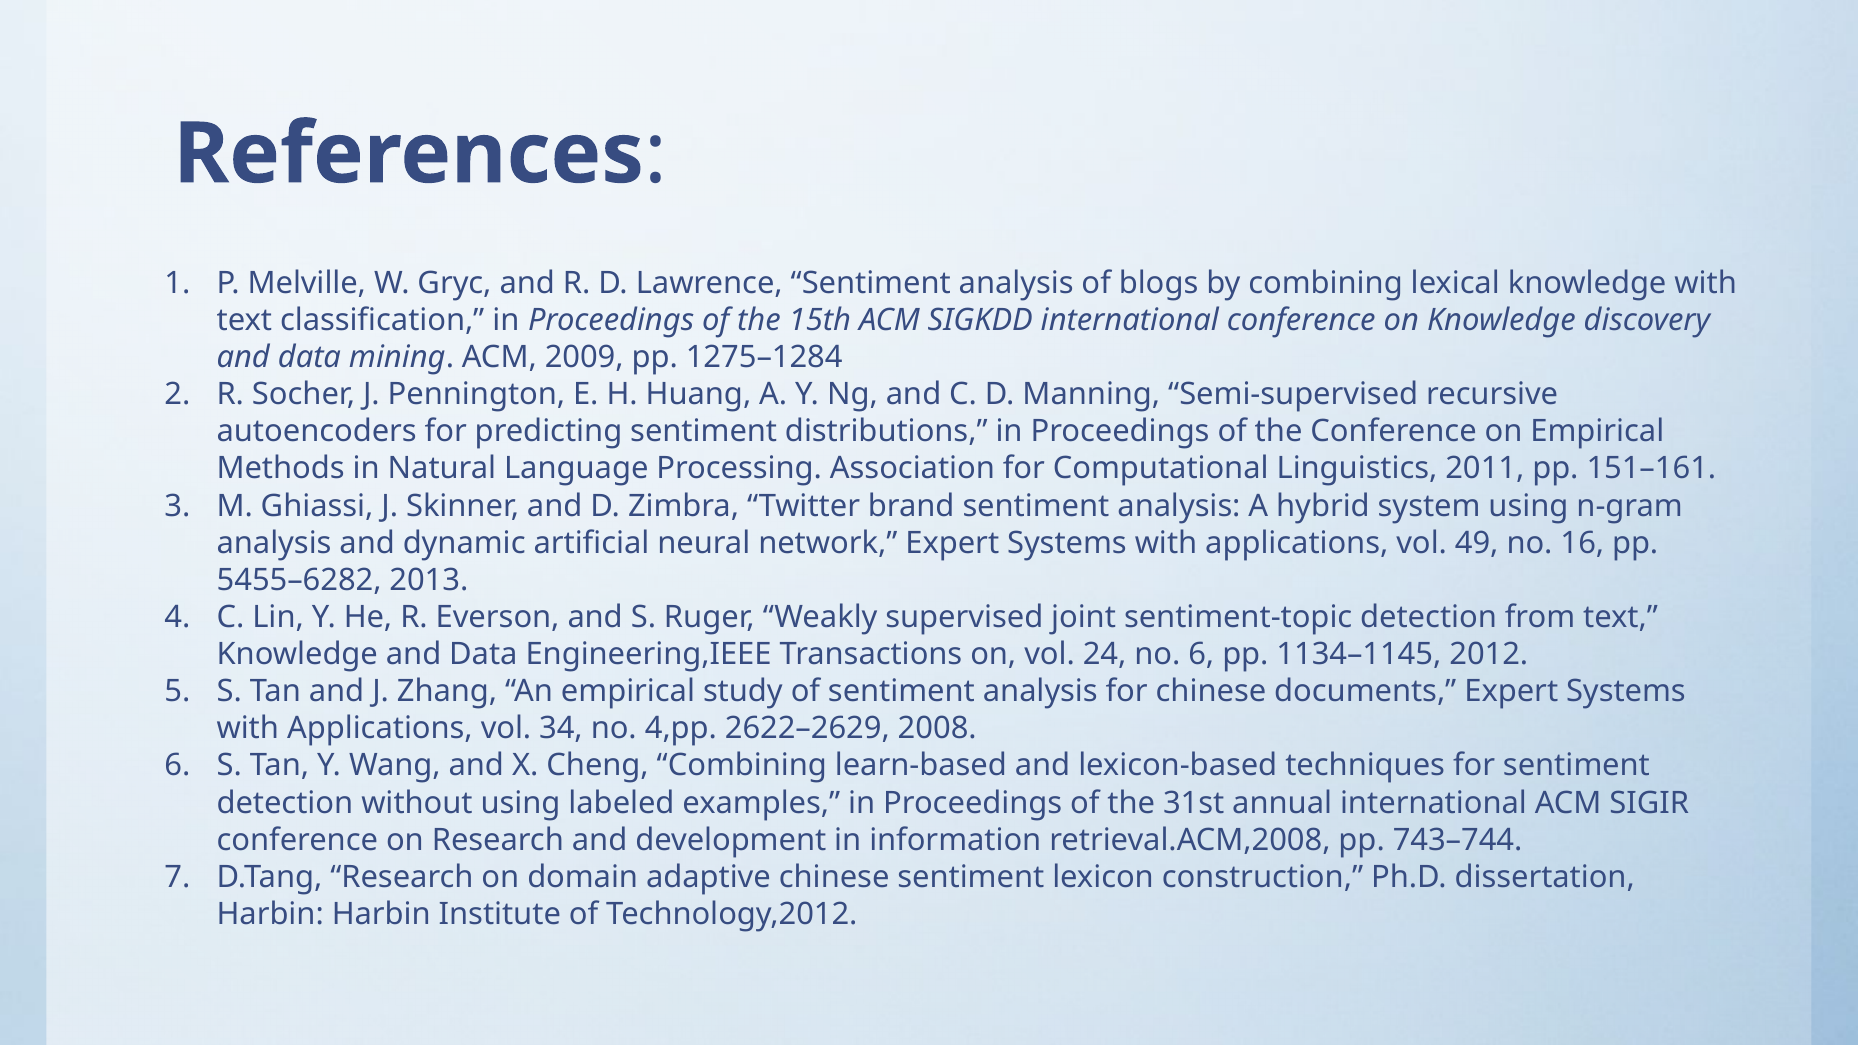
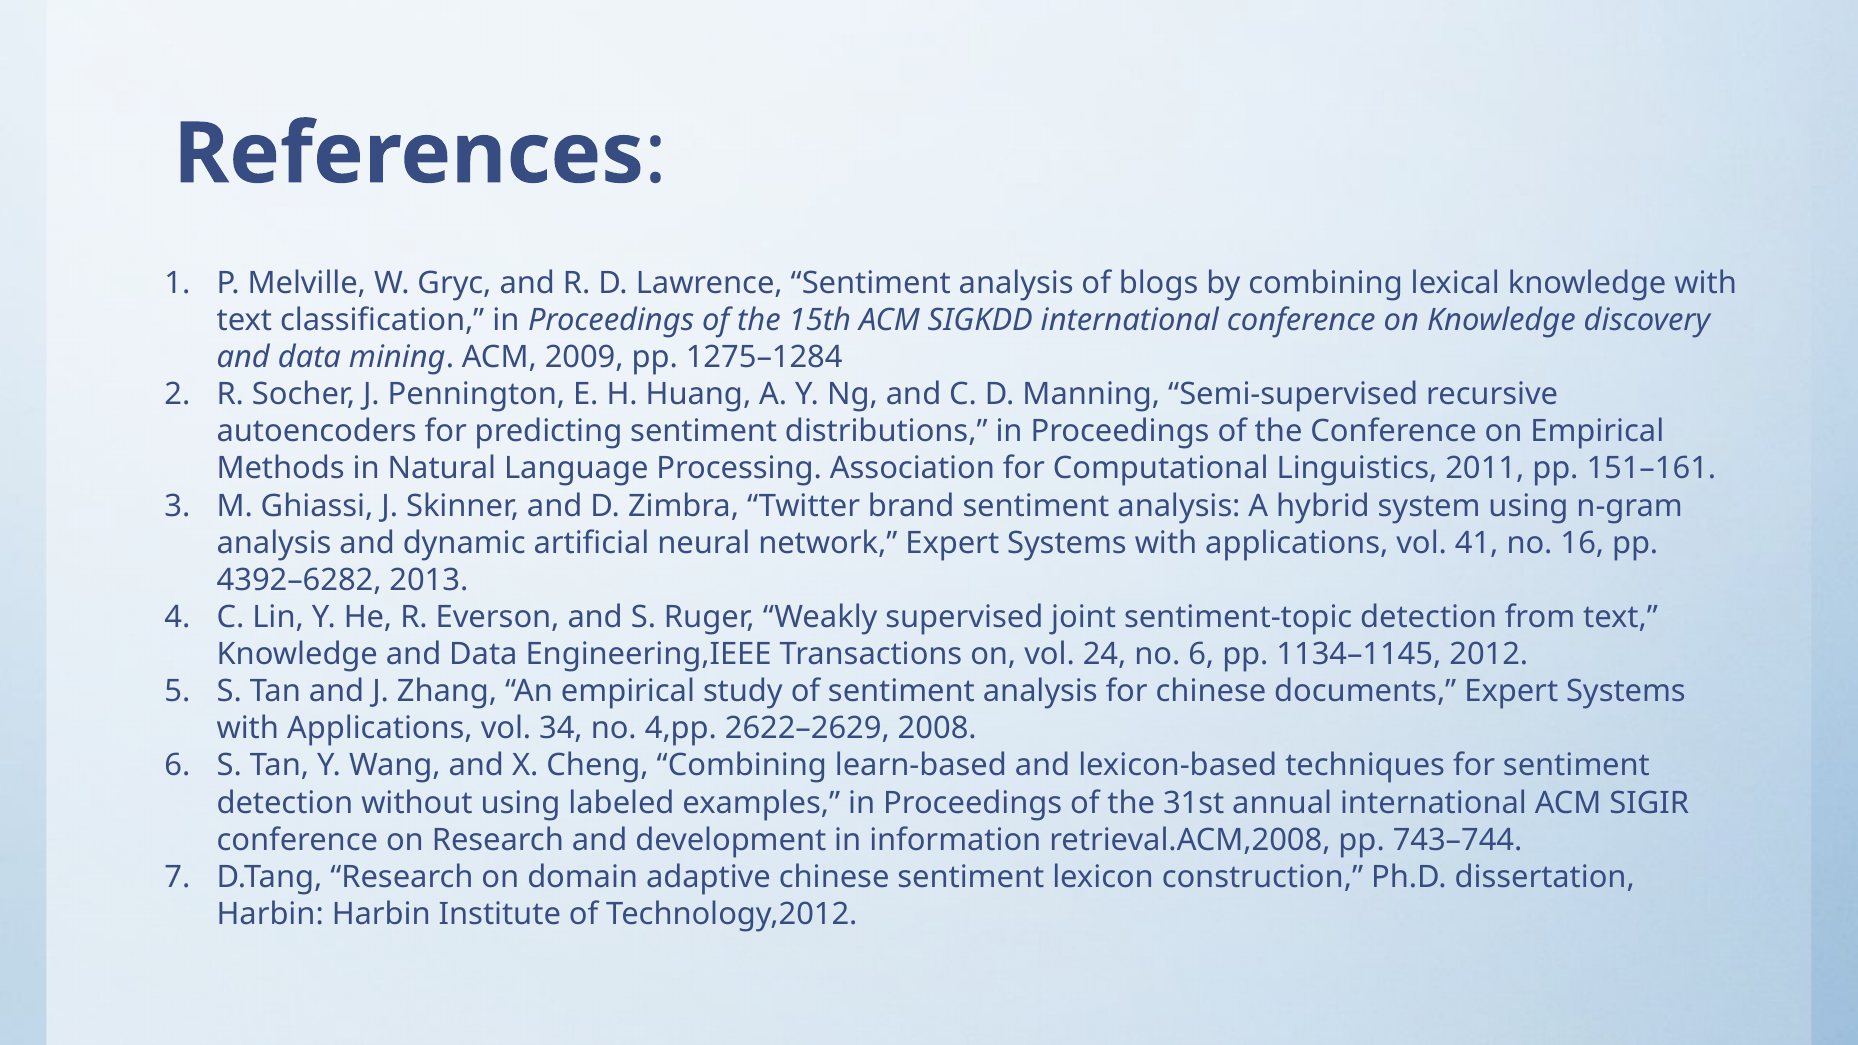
49: 49 -> 41 (1477, 543)
5455–6282: 5455–6282 -> 4392–6282 (299, 580)
